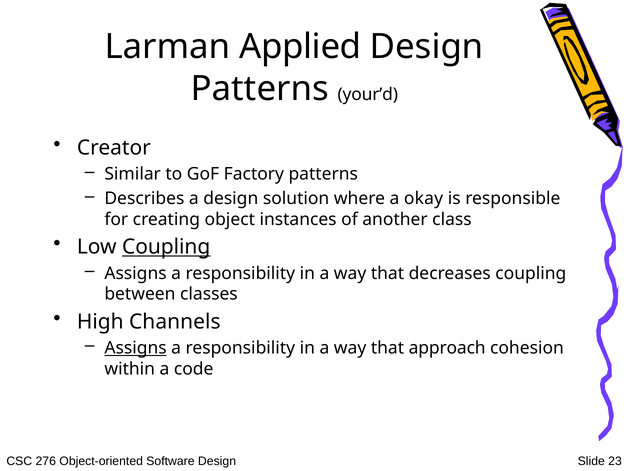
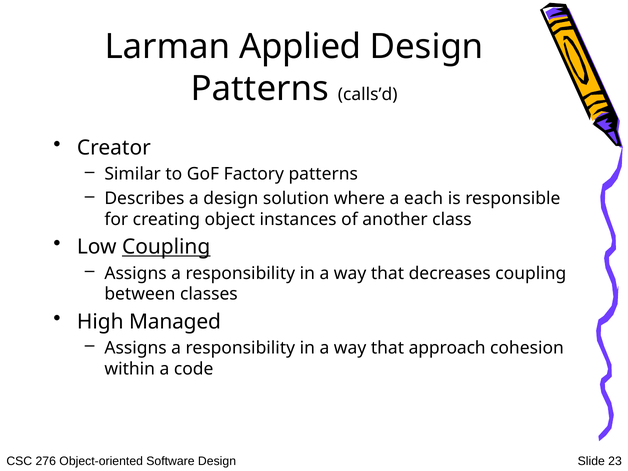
your’d: your’d -> calls’d (368, 95)
okay: okay -> each (424, 199)
Channels: Channels -> Managed (175, 322)
Assigns underline: present -> none (136, 348)
